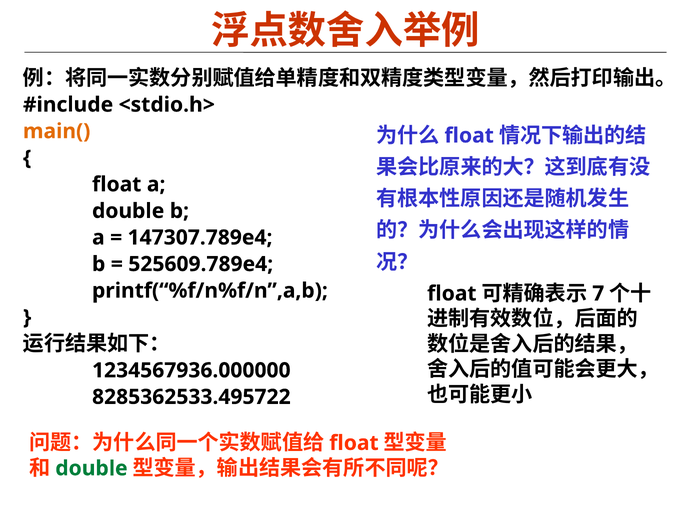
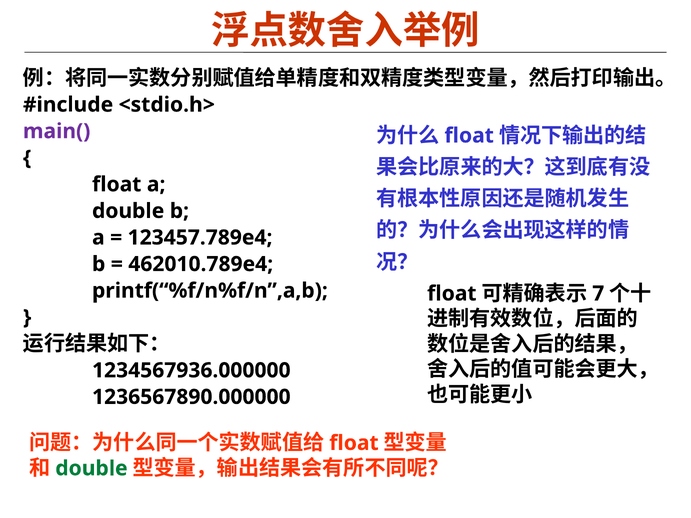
main( colour: orange -> purple (57, 131)
147307.789e4: 147307.789e4 -> 123457.789e4 (200, 238)
525609.789e4: 525609.789e4 -> 462010.789e4 (201, 264)
8285362533.495722: 8285362533.495722 -> 1236567890.000000 (191, 397)
